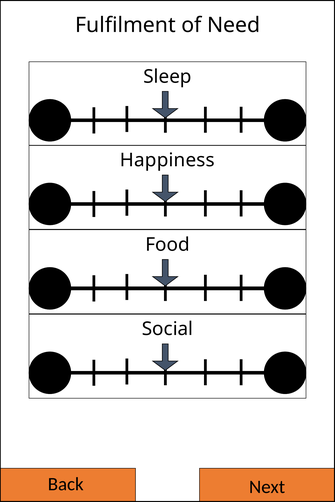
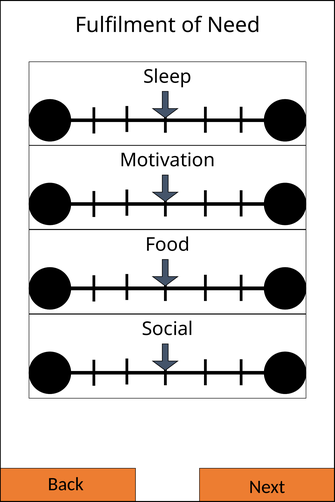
Happiness: Happiness -> Motivation (167, 160)
